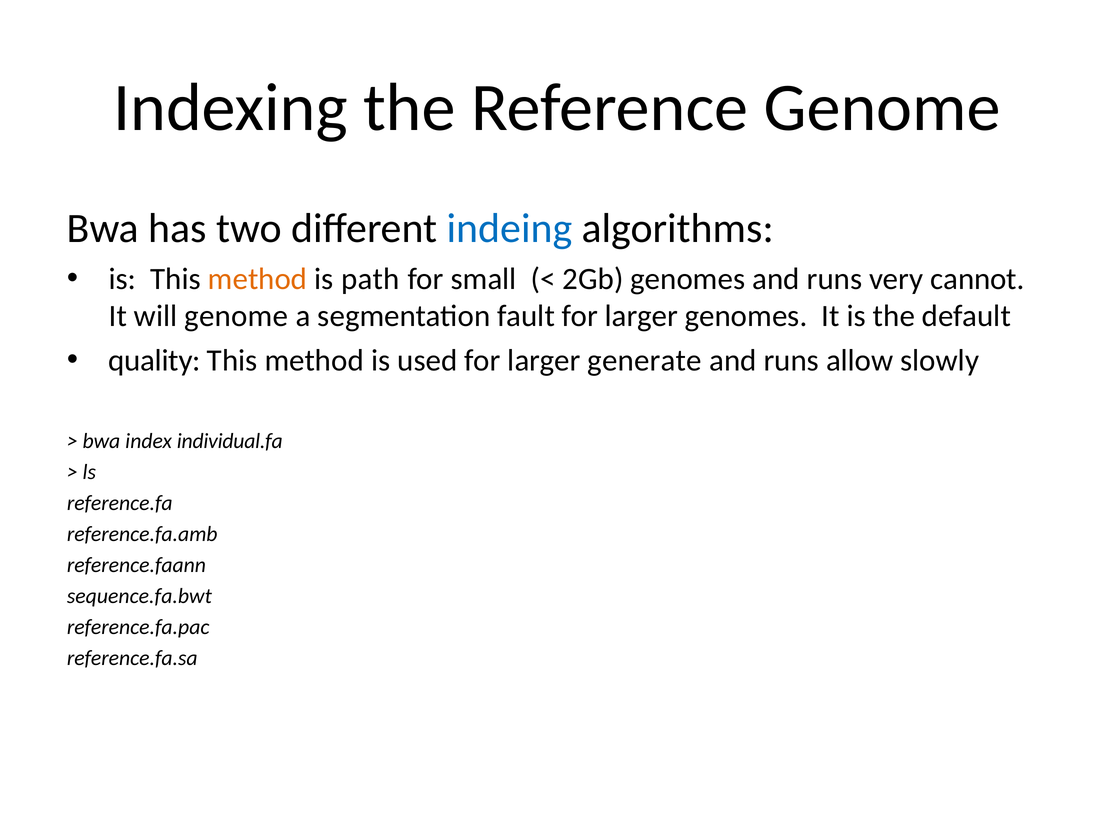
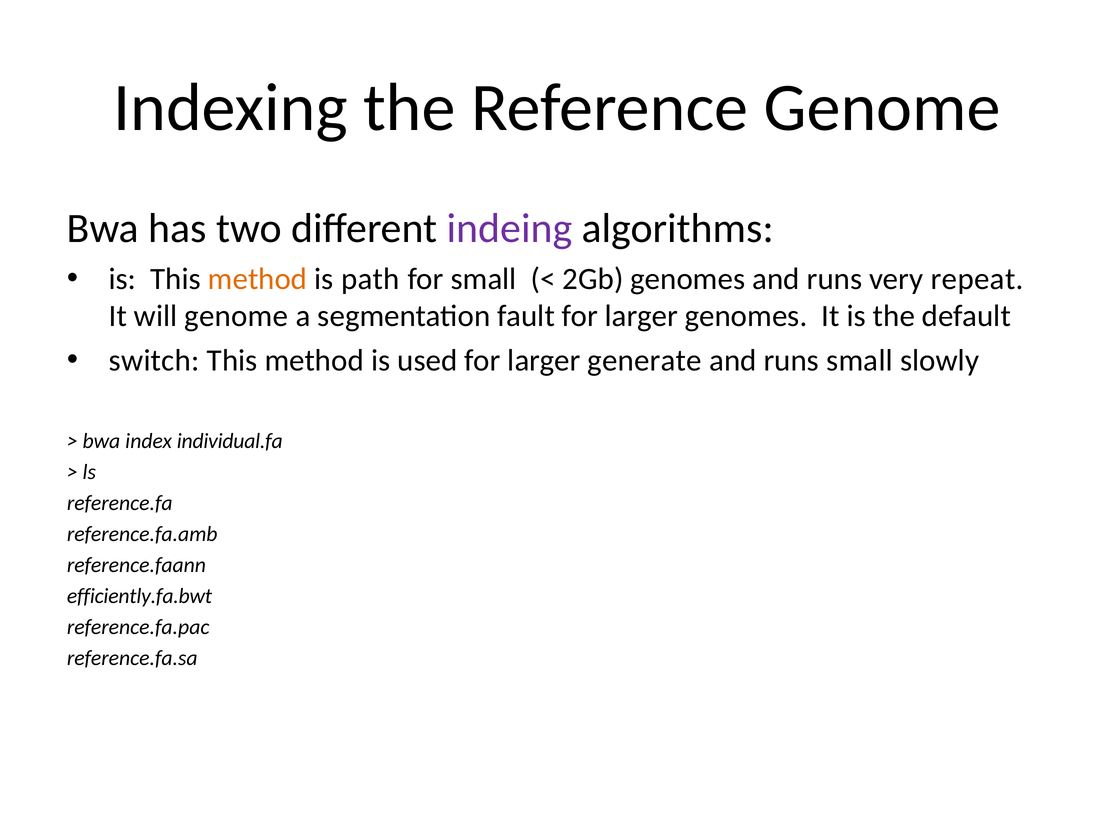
indeing colour: blue -> purple (510, 229)
cannot: cannot -> repeat (977, 279)
quality: quality -> switch (154, 361)
runs allow: allow -> small (860, 361)
sequence.fa.bwt: sequence.fa.bwt -> efficiently.fa.bwt (140, 596)
